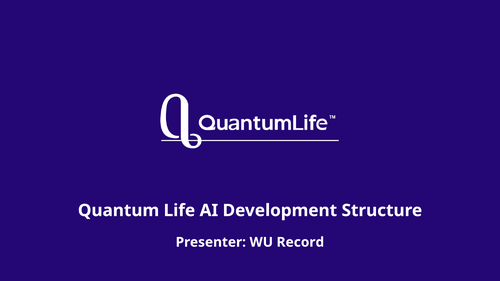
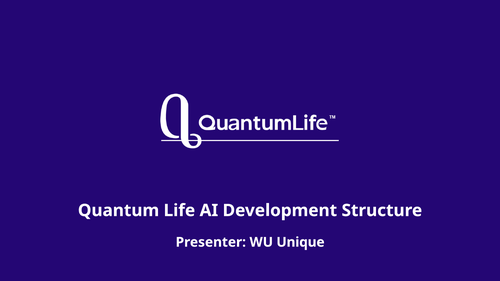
Record: Record -> Unique (300, 242)
